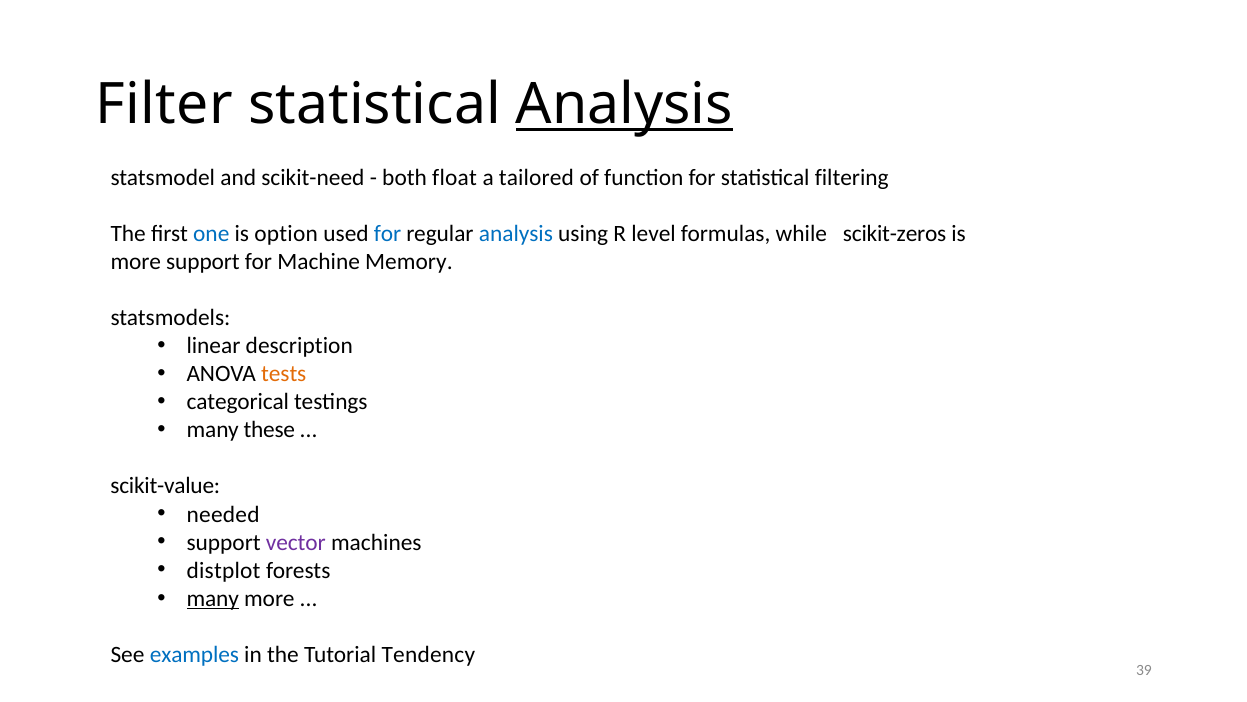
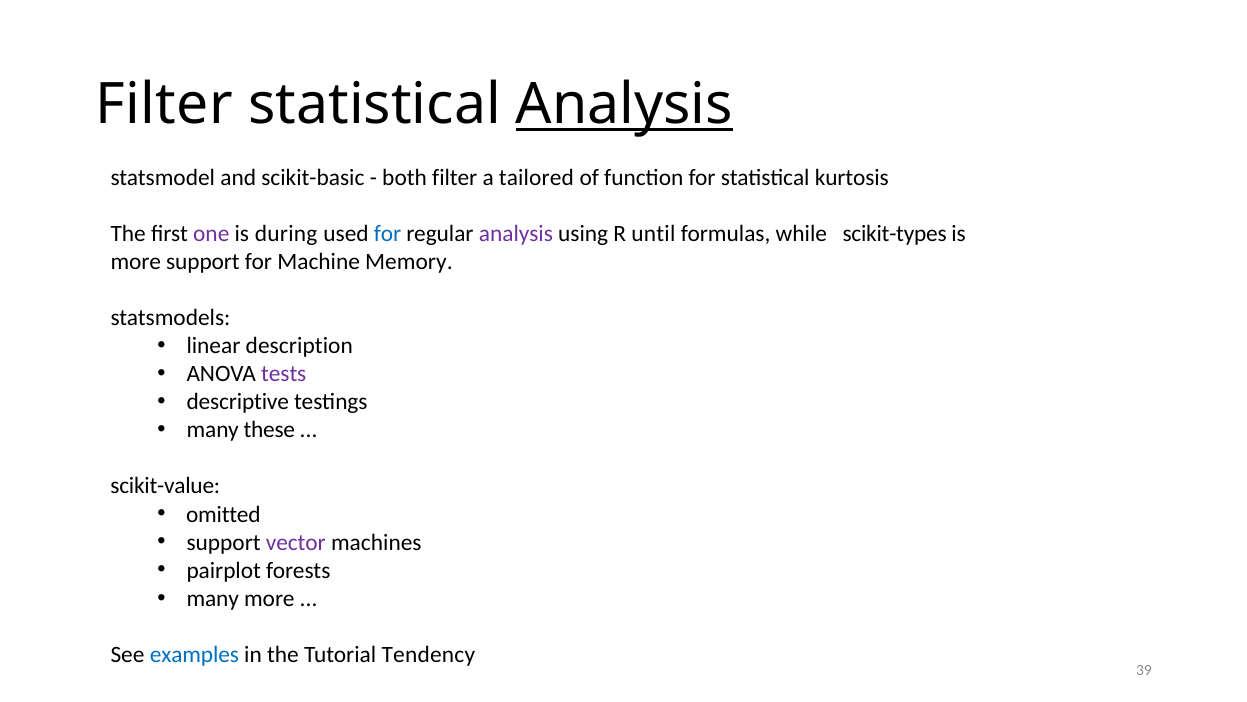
scikit-need: scikit-need -> scikit-basic (313, 177)
both float: float -> filter (455, 177)
filtering: filtering -> kurtosis (852, 177)
one colour: blue -> purple (211, 233)
option: option -> during (286, 233)
analysis colour: blue -> purple (516, 233)
level: level -> until (653, 233)
scikit-zeros: scikit-zeros -> scikit-types (895, 233)
tests colour: orange -> purple (284, 374)
categorical: categorical -> descriptive (238, 402)
needed: needed -> omitted (223, 514)
distplot: distplot -> pairplot (224, 570)
many underline: present -> none (213, 598)
